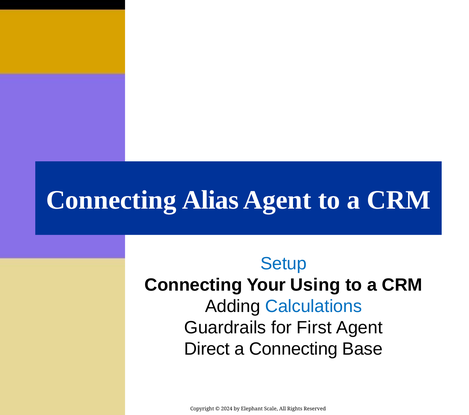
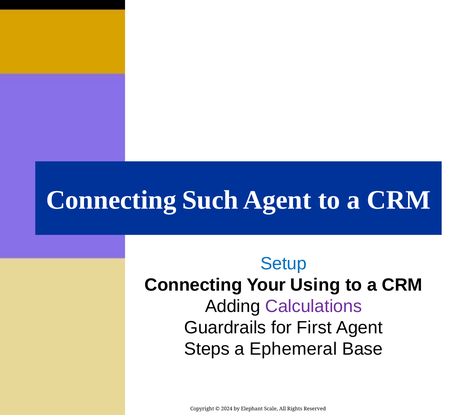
Alias: Alias -> Such (210, 200)
Calculations colour: blue -> purple (314, 306)
Direct: Direct -> Steps (207, 349)
a Connecting: Connecting -> Ephemeral (293, 349)
